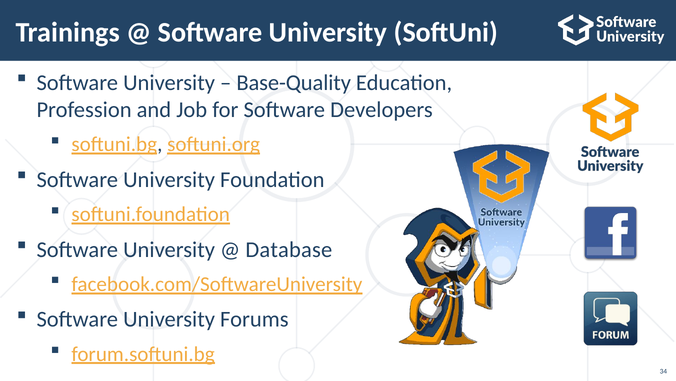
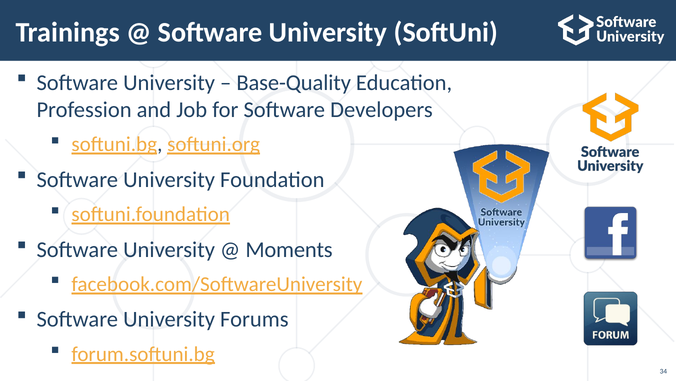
Database: Database -> Moments (289, 249)
